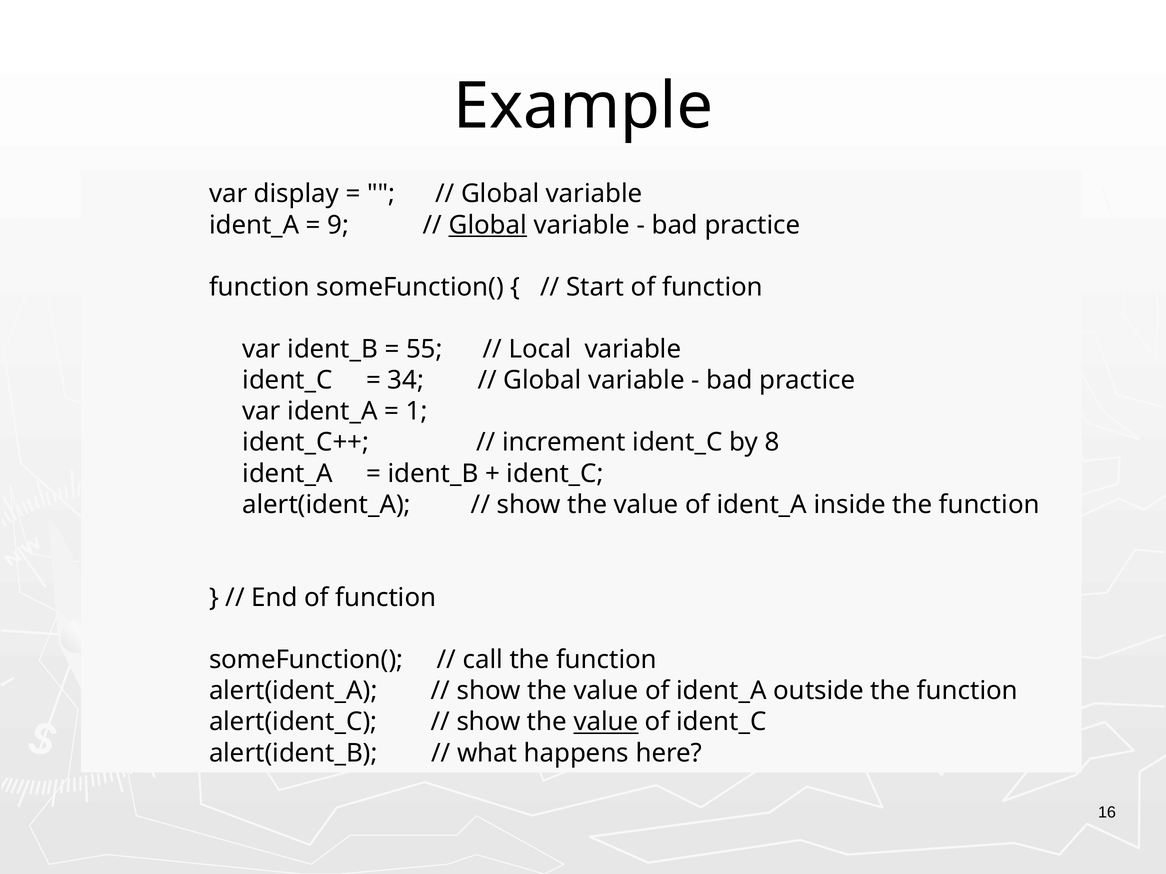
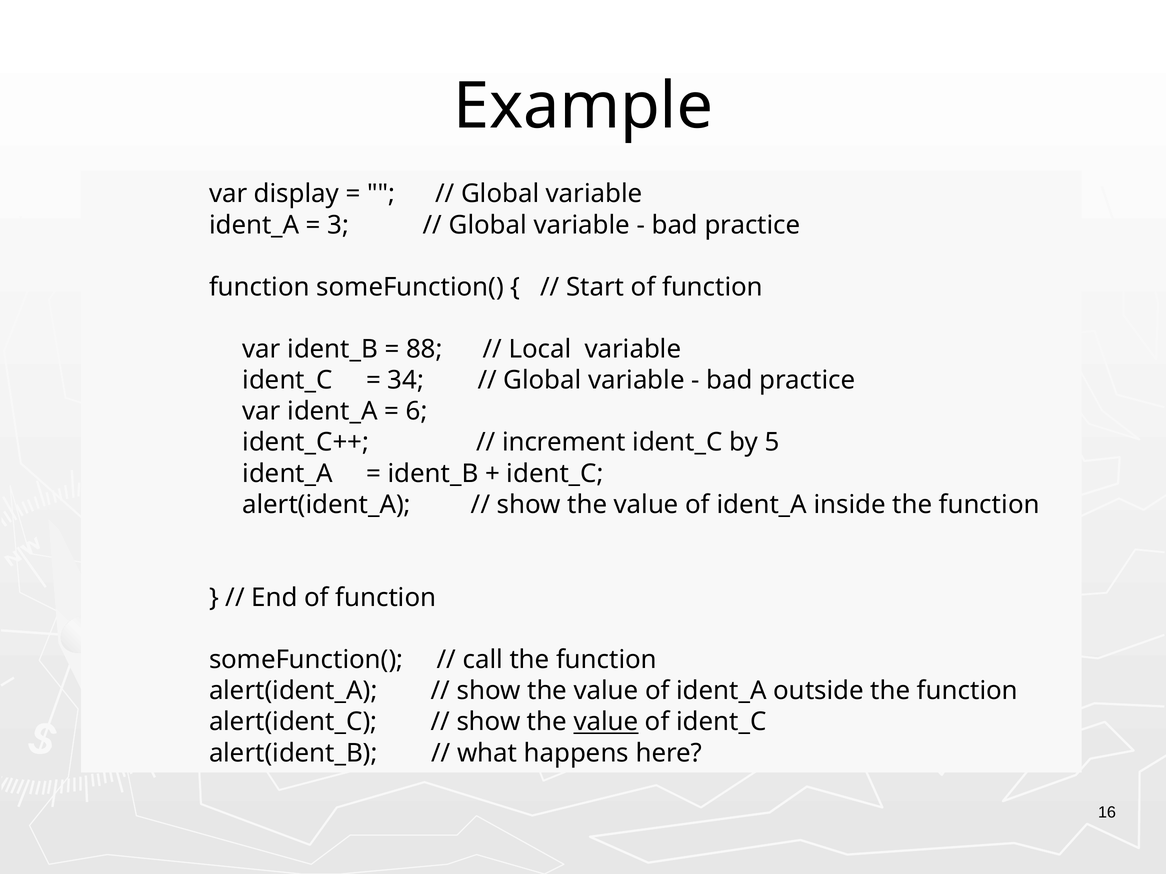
9: 9 -> 3 (338, 225)
Global underline: present -> none (488, 225)
55: 55 -> 88 (424, 349)
1: 1 -> 6 (417, 412)
8: 8 -> 5 (772, 443)
